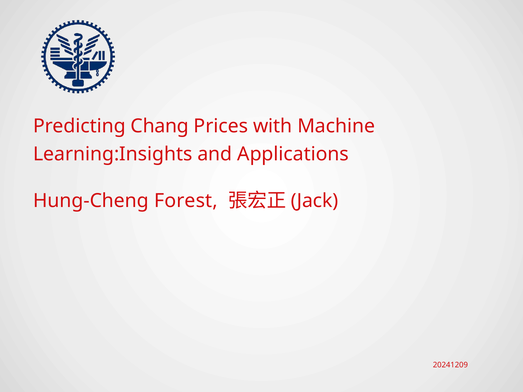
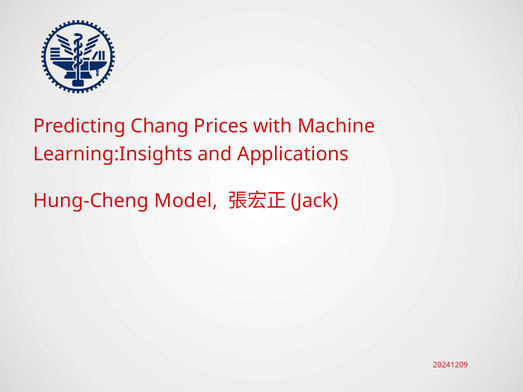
Forest: Forest -> Model (186, 201)
